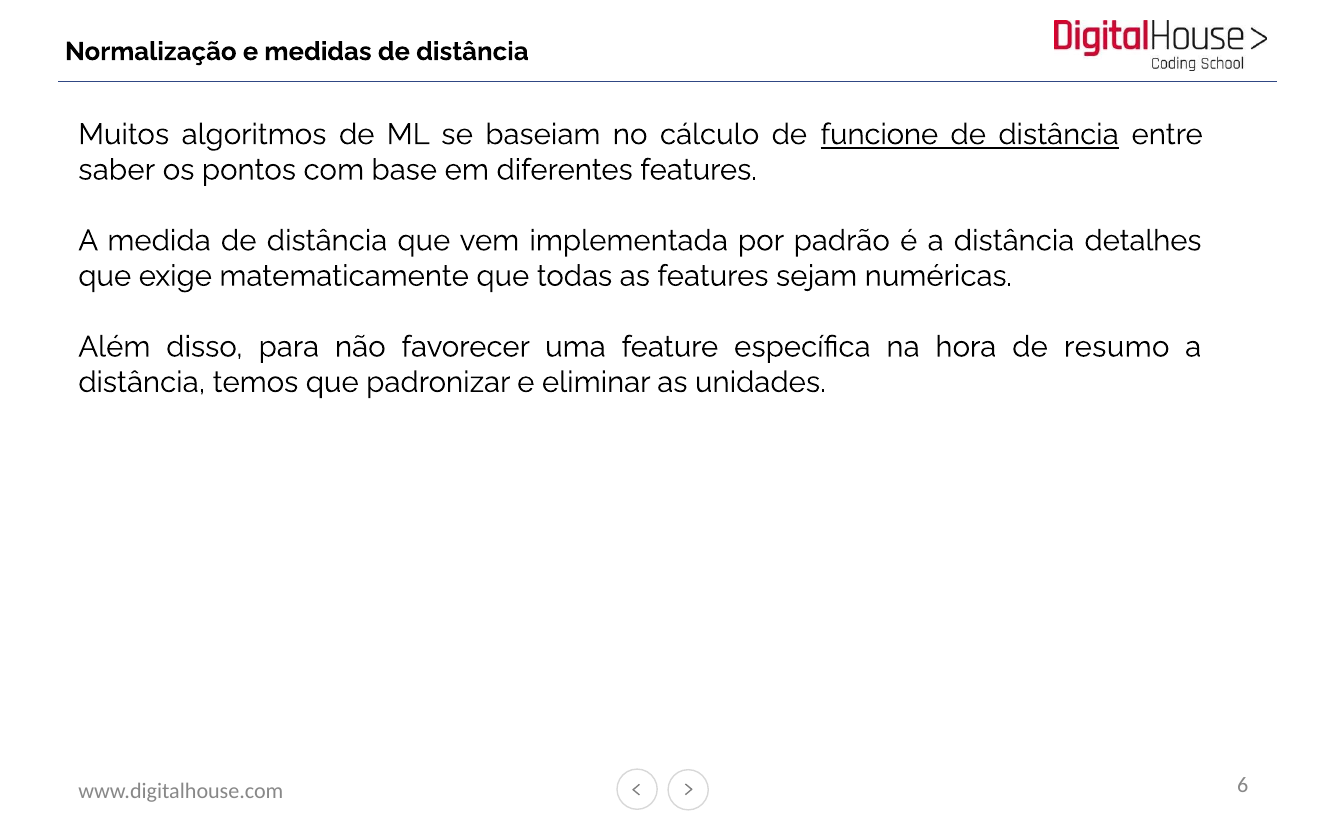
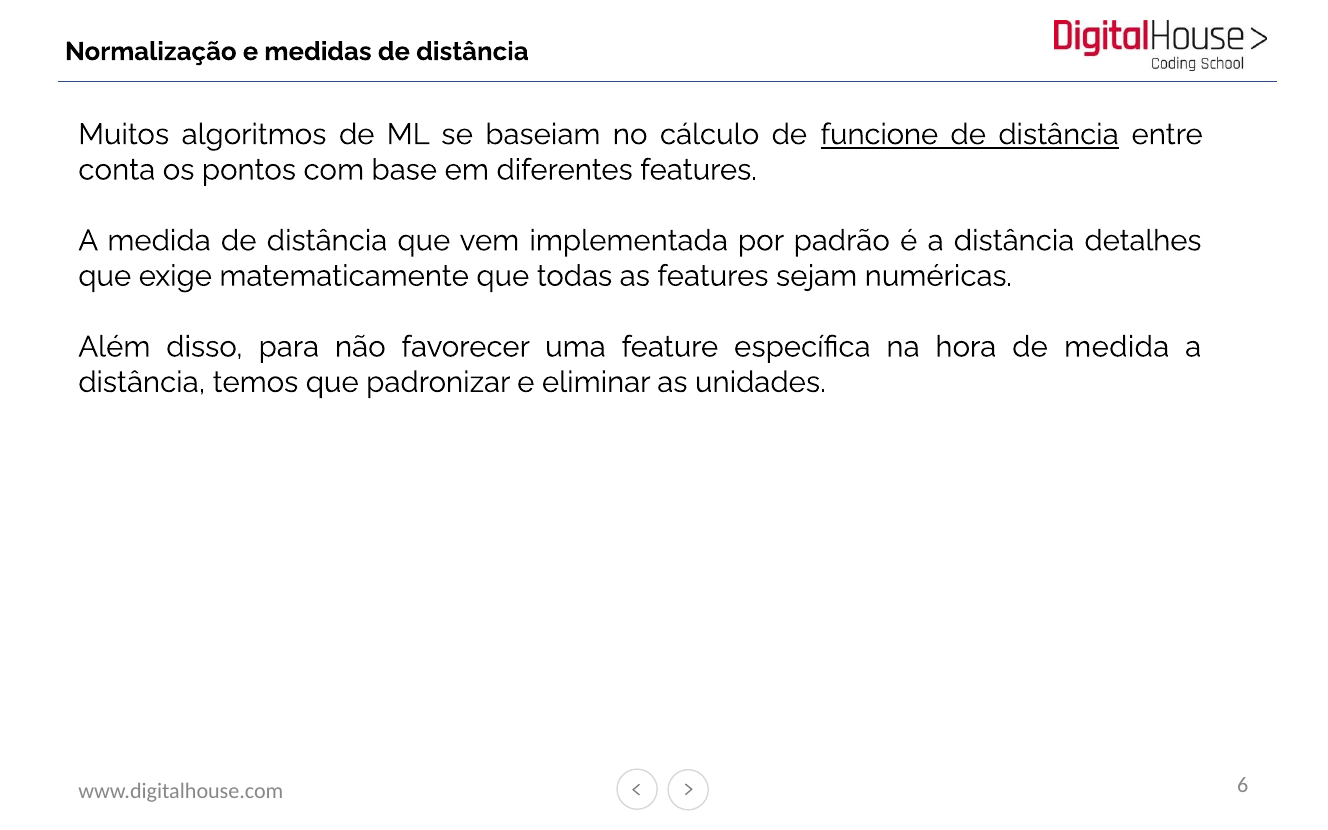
saber: saber -> conta (117, 170)
de resumo: resumo -> medida (1117, 347)
